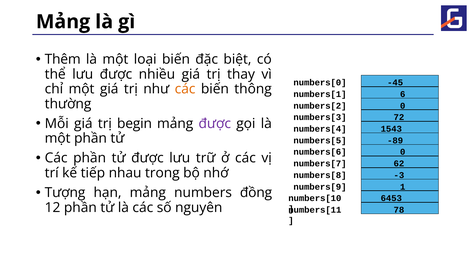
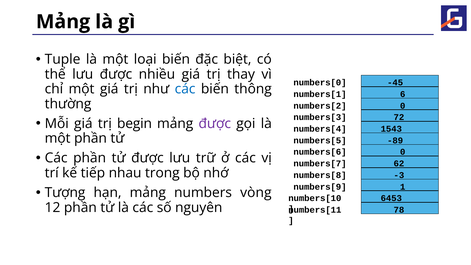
Thêm: Thêm -> Tuple (63, 59)
các colour: orange -> blue (185, 89)
đồng: đồng -> vòng (256, 193)
